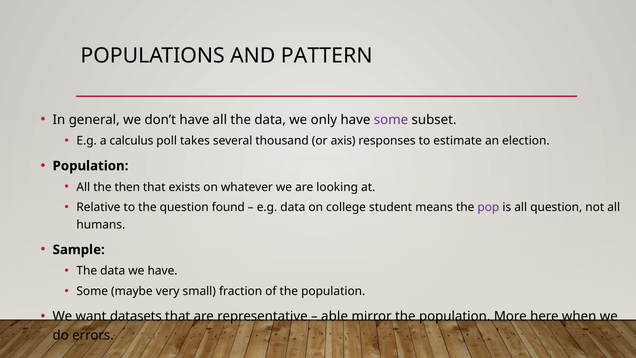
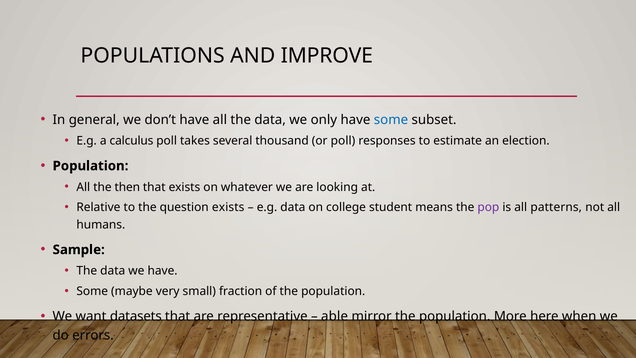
PATTERN: PATTERN -> IMPROVE (327, 56)
some colour: purple -> blue (391, 120)
or axis: axis -> poll (343, 141)
question found: found -> exists (228, 207)
all question: question -> patterns (556, 207)
